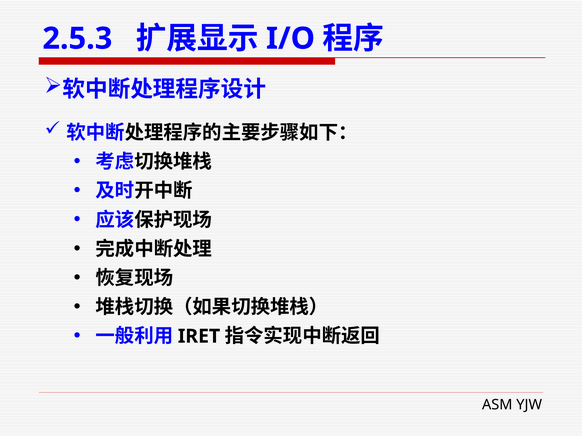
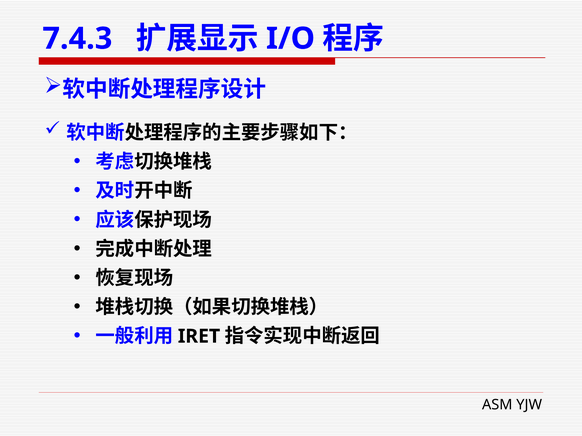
2.5.3: 2.5.3 -> 7.4.3 (77, 39)
